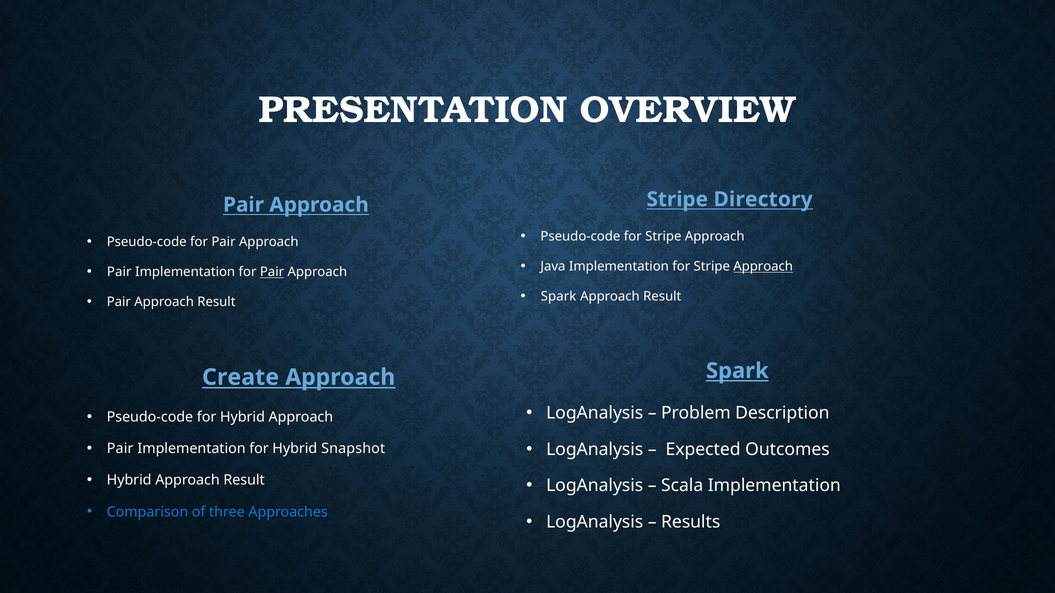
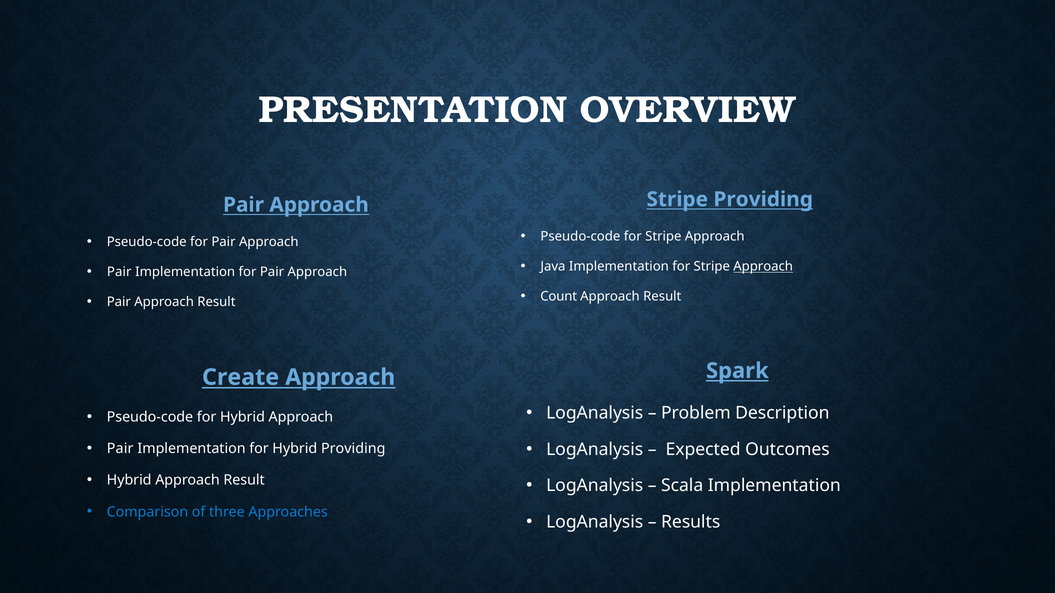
Stripe Directory: Directory -> Providing (763, 199)
Pair underline: present -> none (272, 272)
Spark: Spark -> Count (559, 297)
Hybrid Snapshot: Snapshot -> Providing (353, 449)
